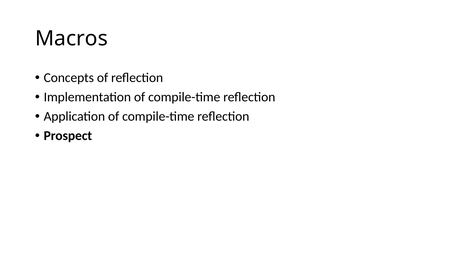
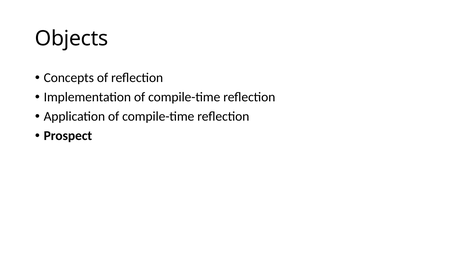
Macros: Macros -> Objects (72, 39)
